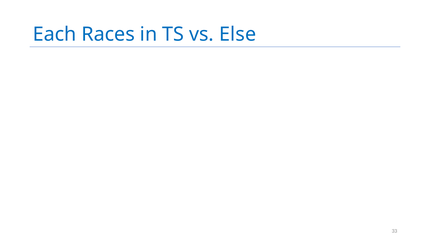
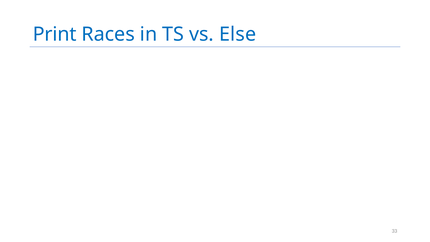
Each: Each -> Print (55, 34)
